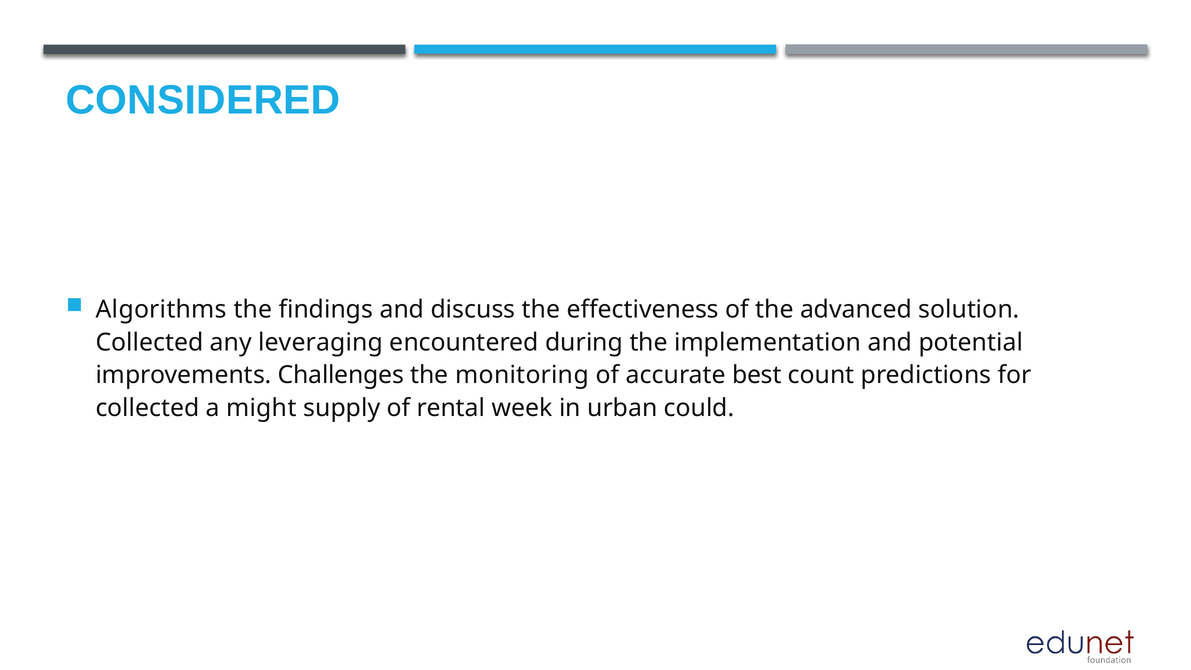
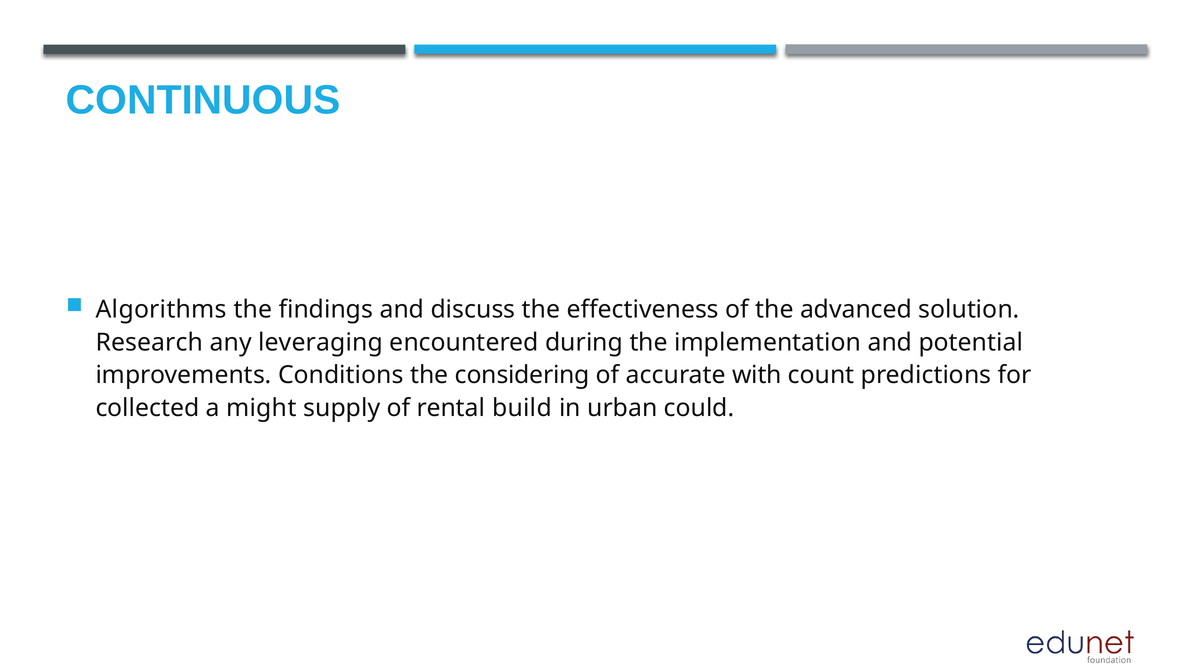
CONSIDERED: CONSIDERED -> CONTINUOUS (203, 100)
Collected: Collected -> Research (149, 342)
Challenges: Challenges -> Conditions (341, 375)
monitoring: monitoring -> considering (522, 375)
best: best -> with (757, 375)
week: week -> build (522, 408)
